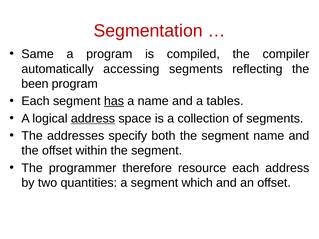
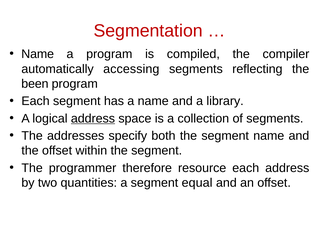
Same: Same -> Name (38, 54)
has underline: present -> none (114, 101)
tables: tables -> library (225, 101)
which: which -> equal (197, 183)
